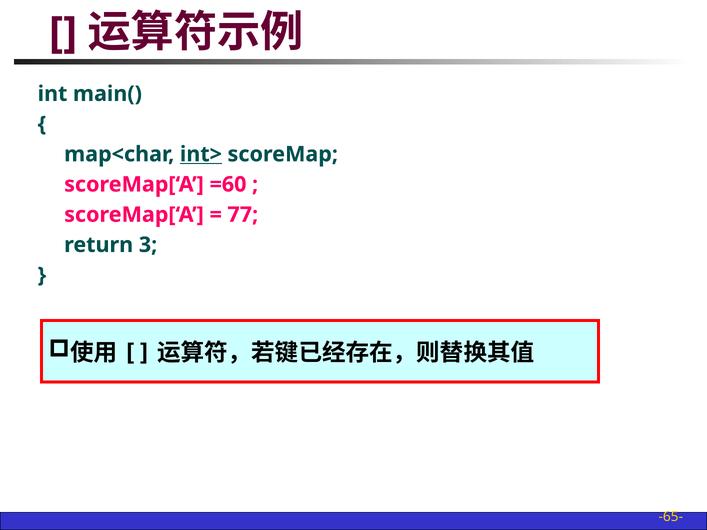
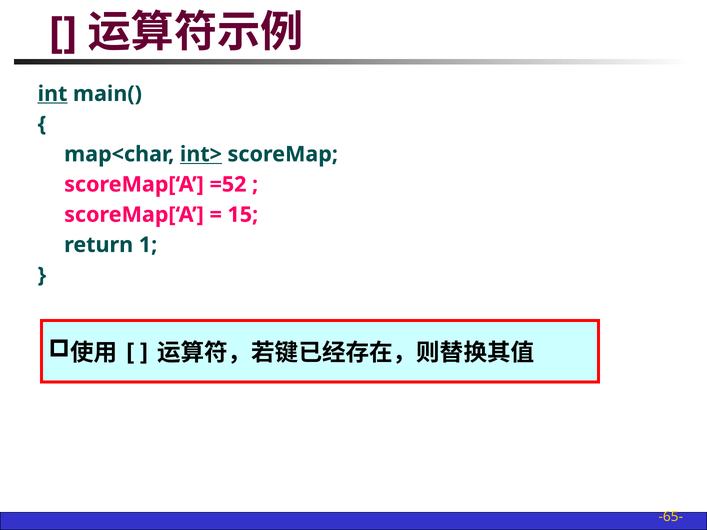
int underline: none -> present (53, 94)
=60: =60 -> =52 (228, 185)
77: 77 -> 15 (243, 215)
3: 3 -> 1 (148, 245)
